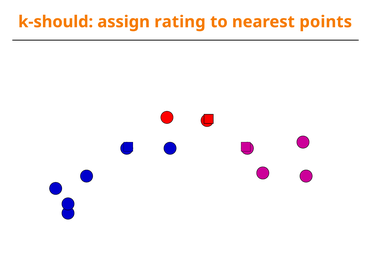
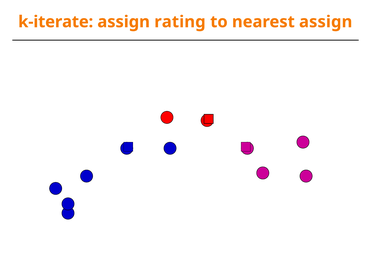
k-should: k-should -> k-iterate (56, 22)
nearest points: points -> assign (326, 22)
